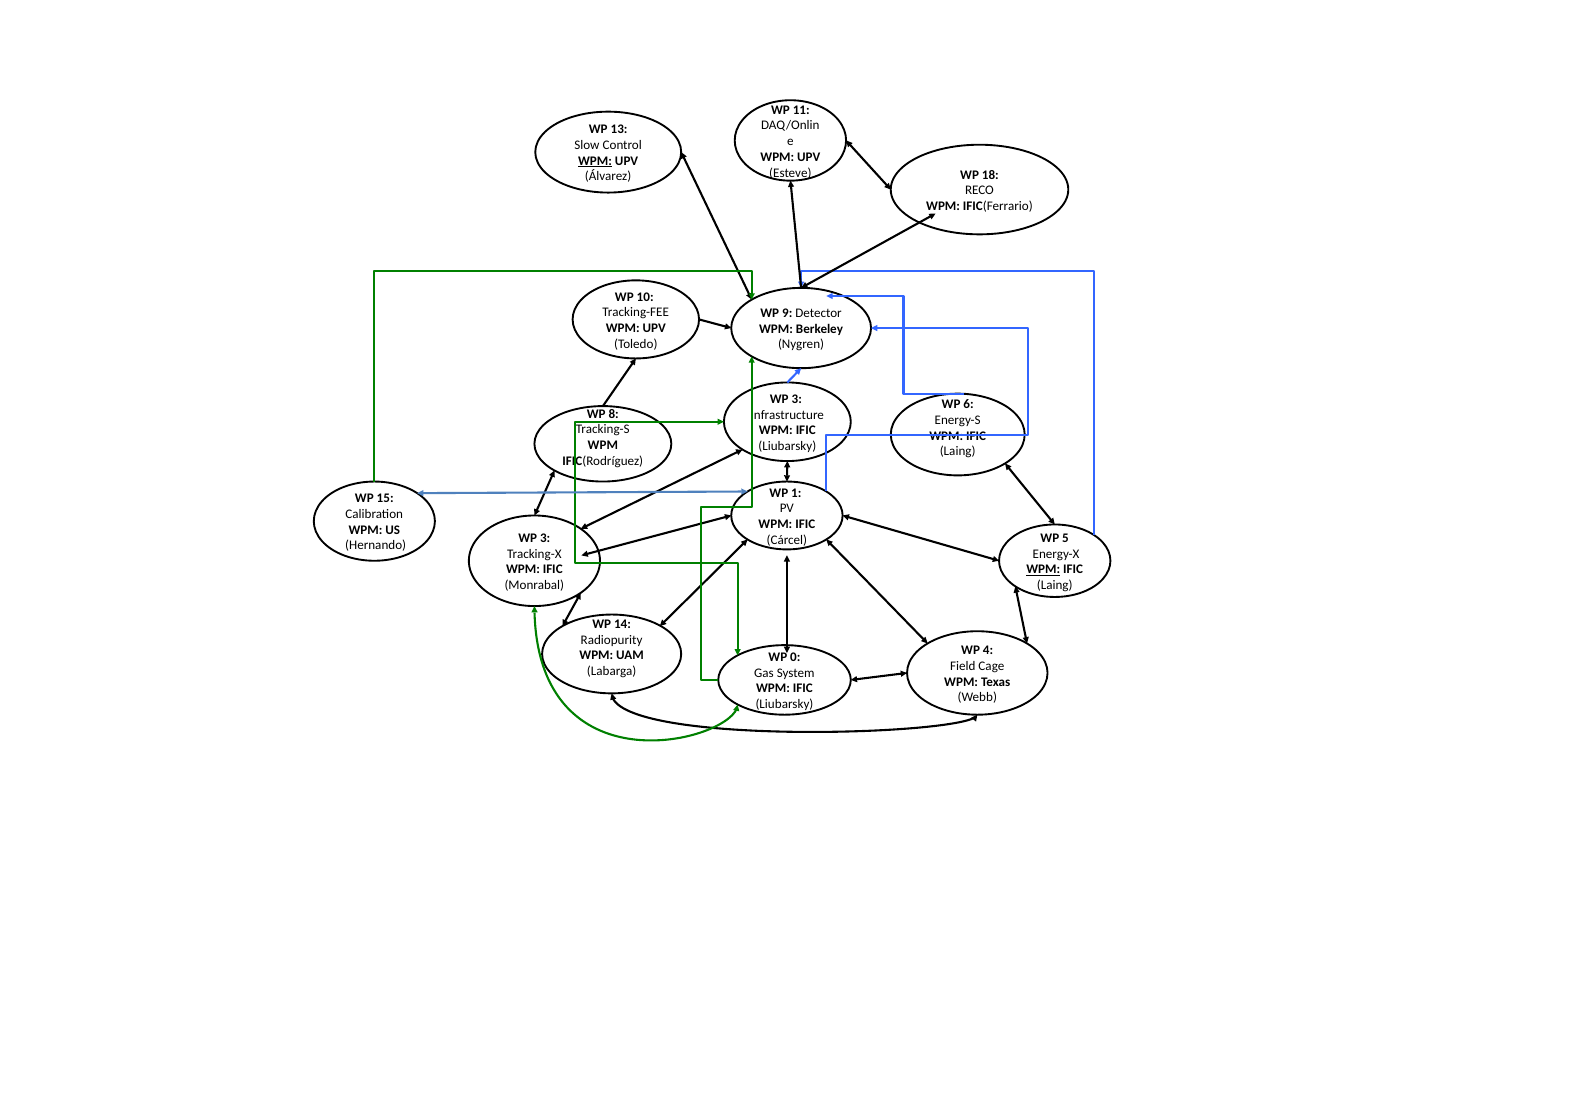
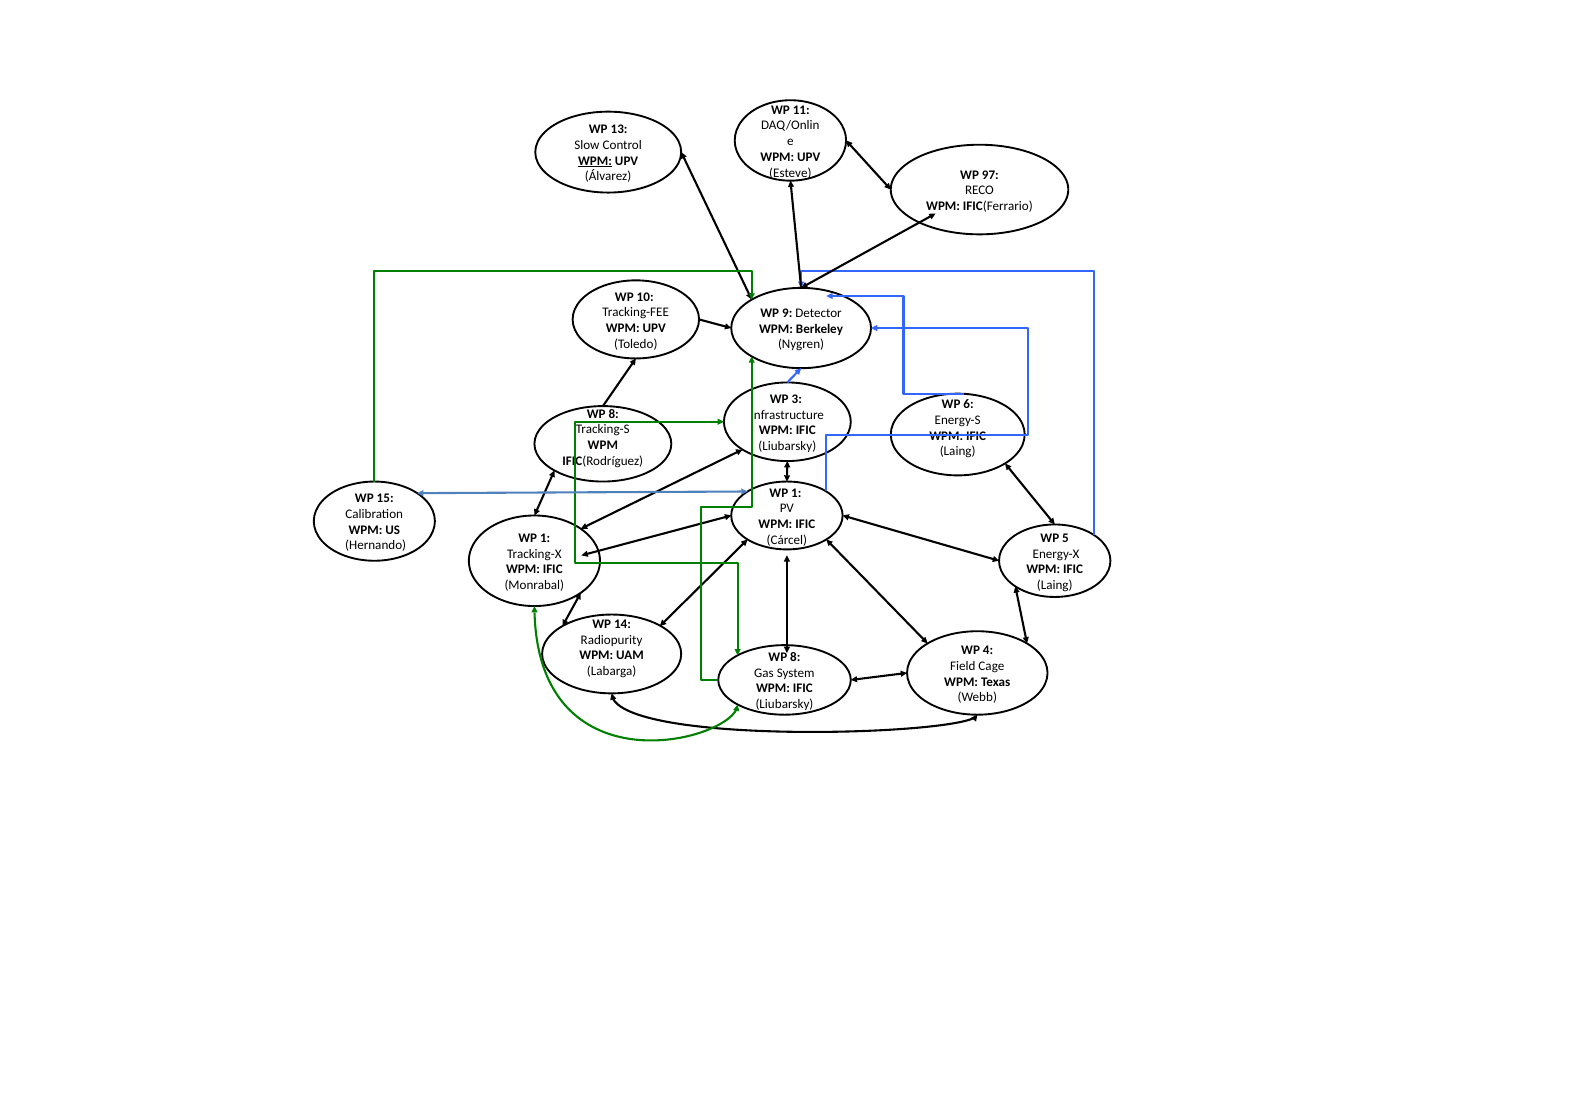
18: 18 -> 97 (990, 175)
3: 3 -> 1 (545, 538)
WPM underline: present -> none (1043, 569)
0: 0 -> 8 (795, 657)
